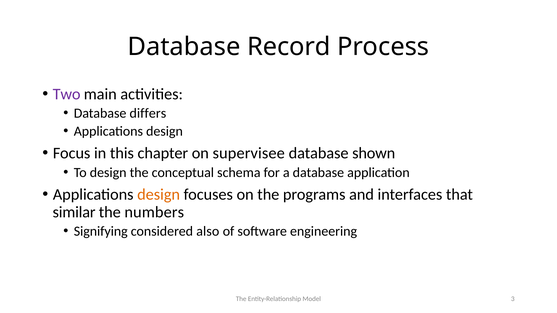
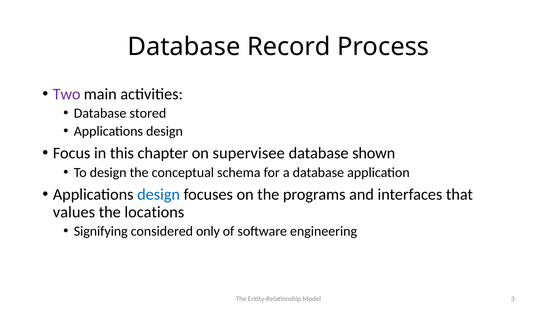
differs: differs -> stored (148, 113)
design colour: orange -> blue (159, 195)
similar: similar -> values (74, 212)
numbers: numbers -> locations (154, 212)
also: also -> only (208, 231)
